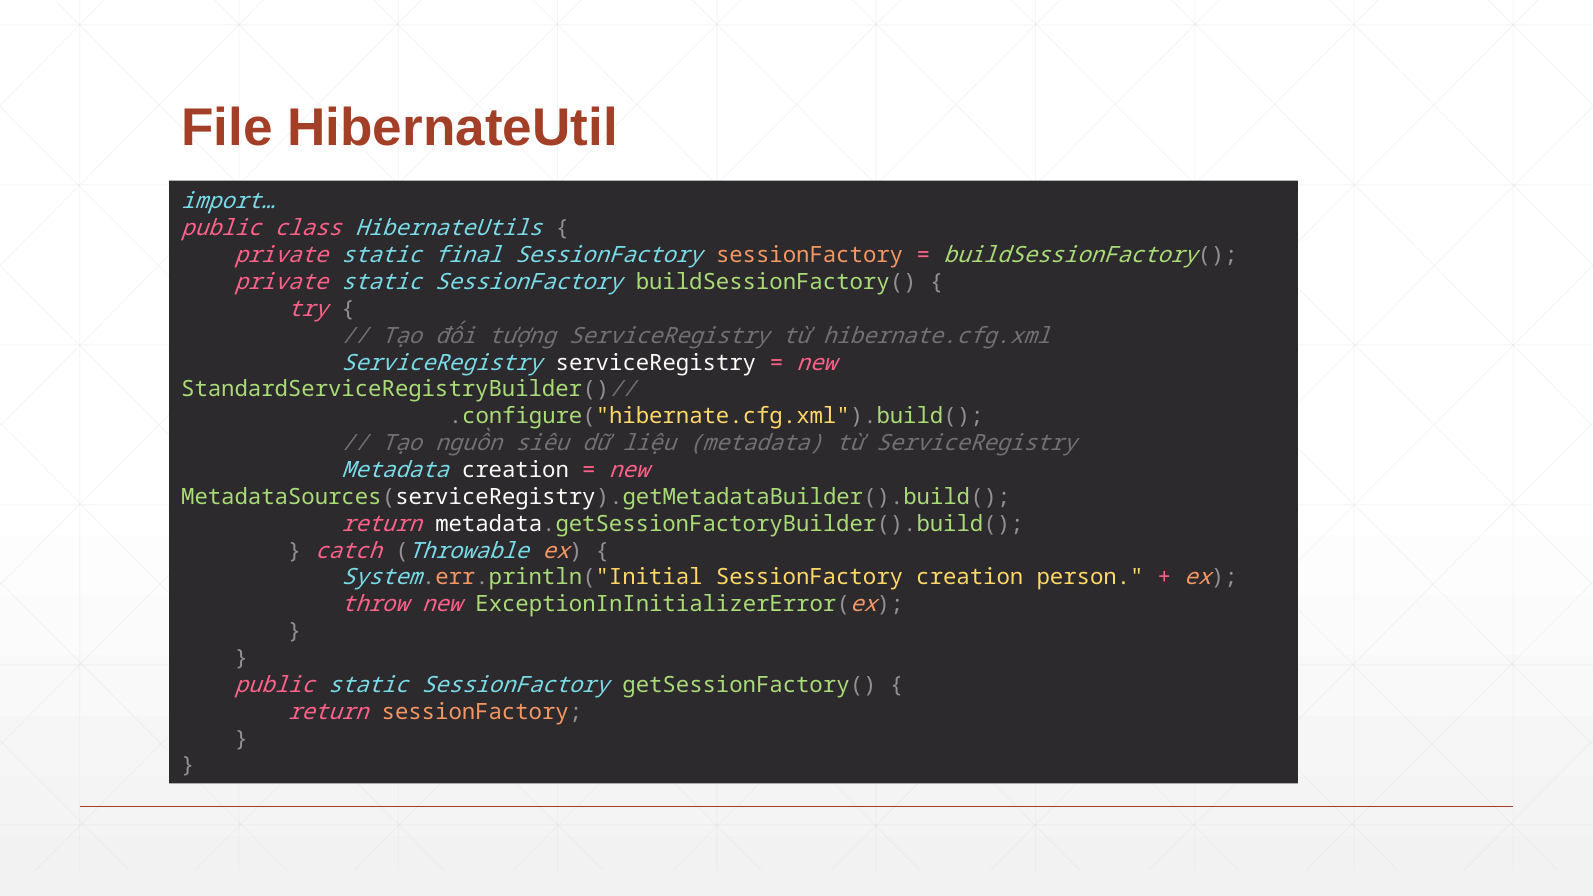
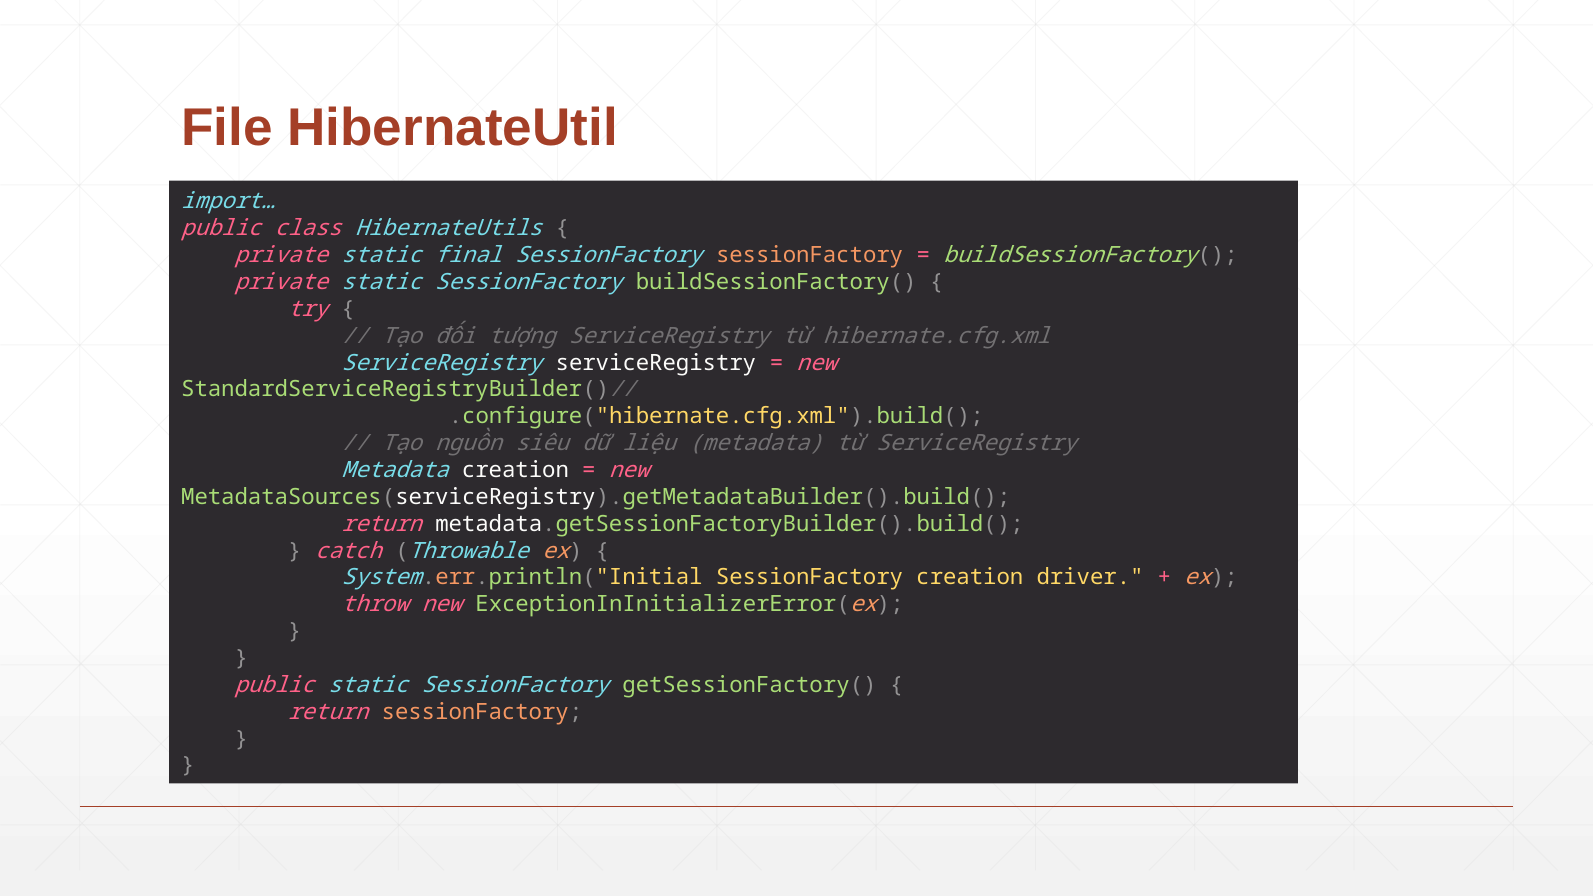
person: person -> driver (1090, 578)
